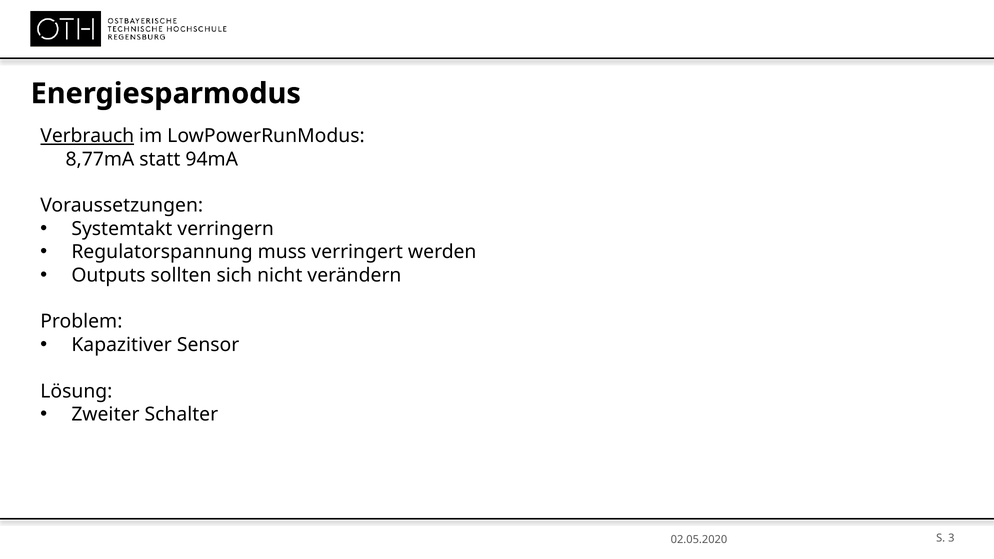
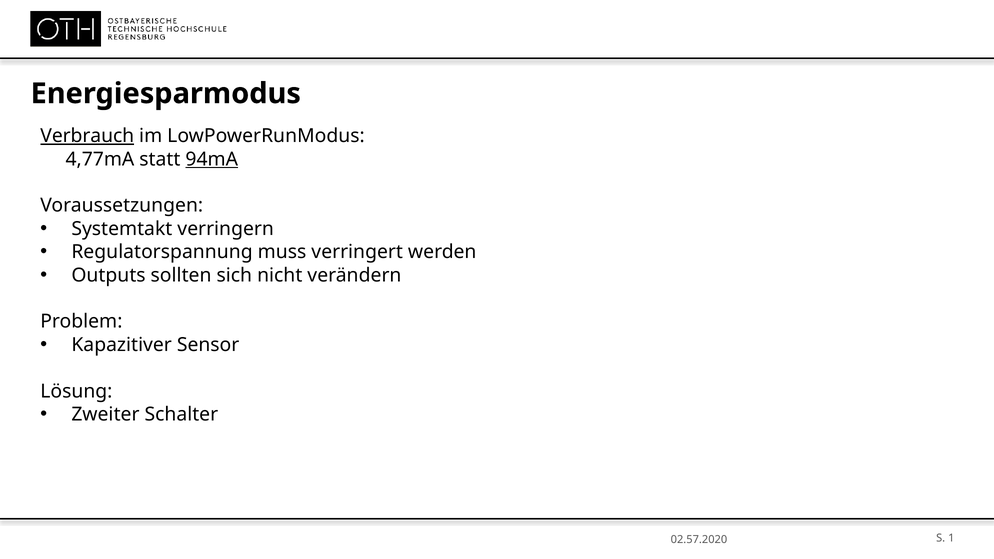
8,77mA: 8,77mA -> 4,77mA (100, 159)
94mA underline: none -> present (212, 159)
02.05.2020: 02.05.2020 -> 02.57.2020 (699, 540)
3: 3 -> 1 (951, 538)
